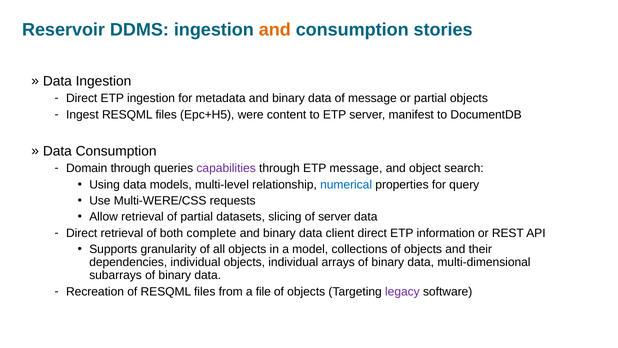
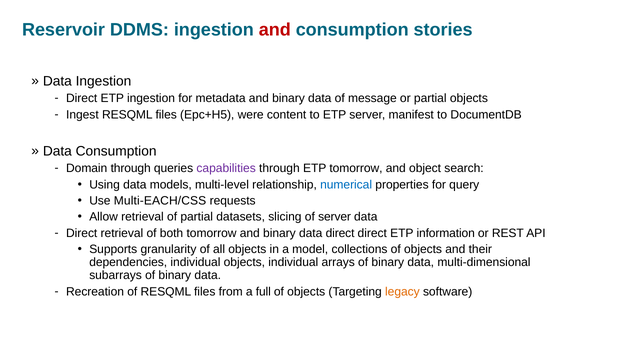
and colour: orange -> red (275, 30)
ETP message: message -> tomorrow (356, 168)
Multi-WERE/CSS: Multi-WERE/CSS -> Multi-EACH/CSS (160, 201)
both complete: complete -> tomorrow (212, 233)
data client: client -> direct (340, 233)
file: file -> full (263, 291)
legacy colour: purple -> orange (402, 291)
